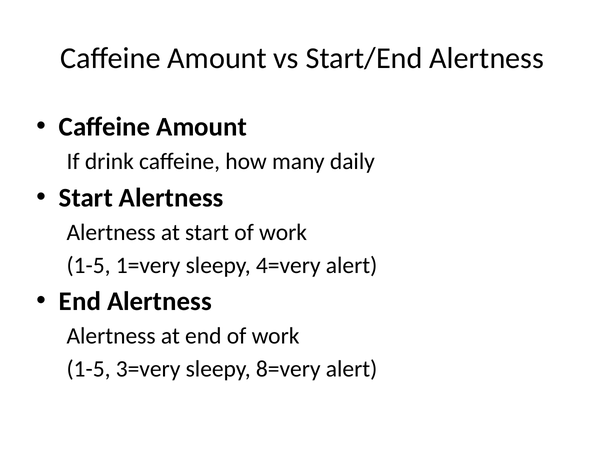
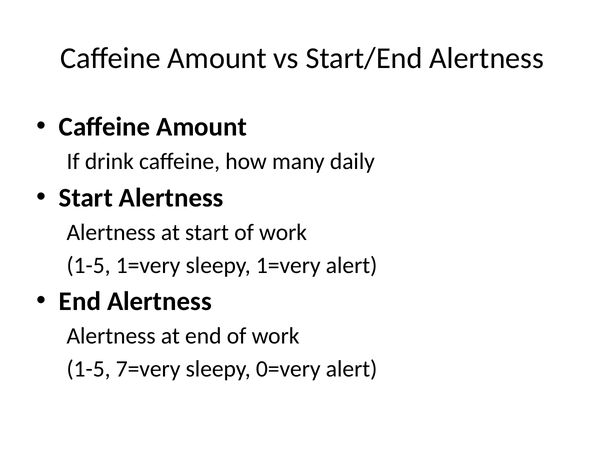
sleepy 4=very: 4=very -> 1=very (288, 265)
3=very: 3=very -> 7=very (148, 369)
8=very: 8=very -> 0=very (288, 369)
